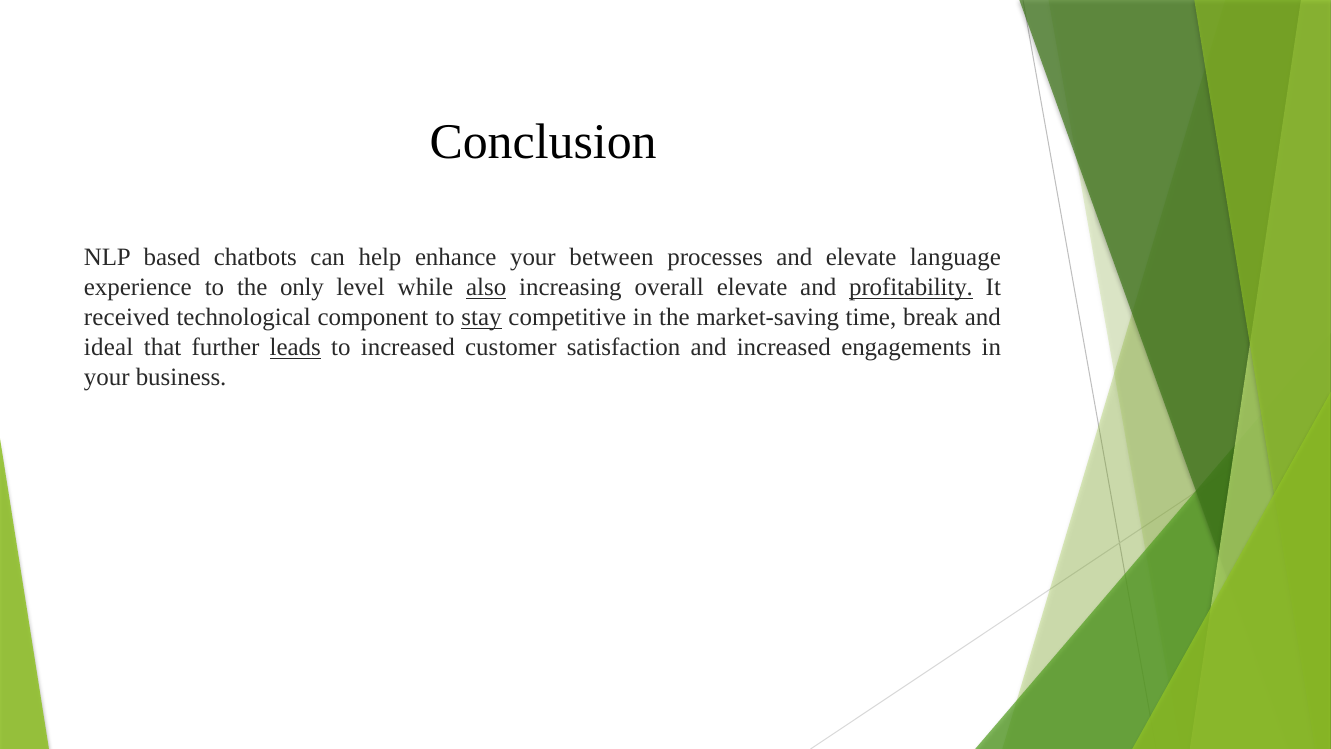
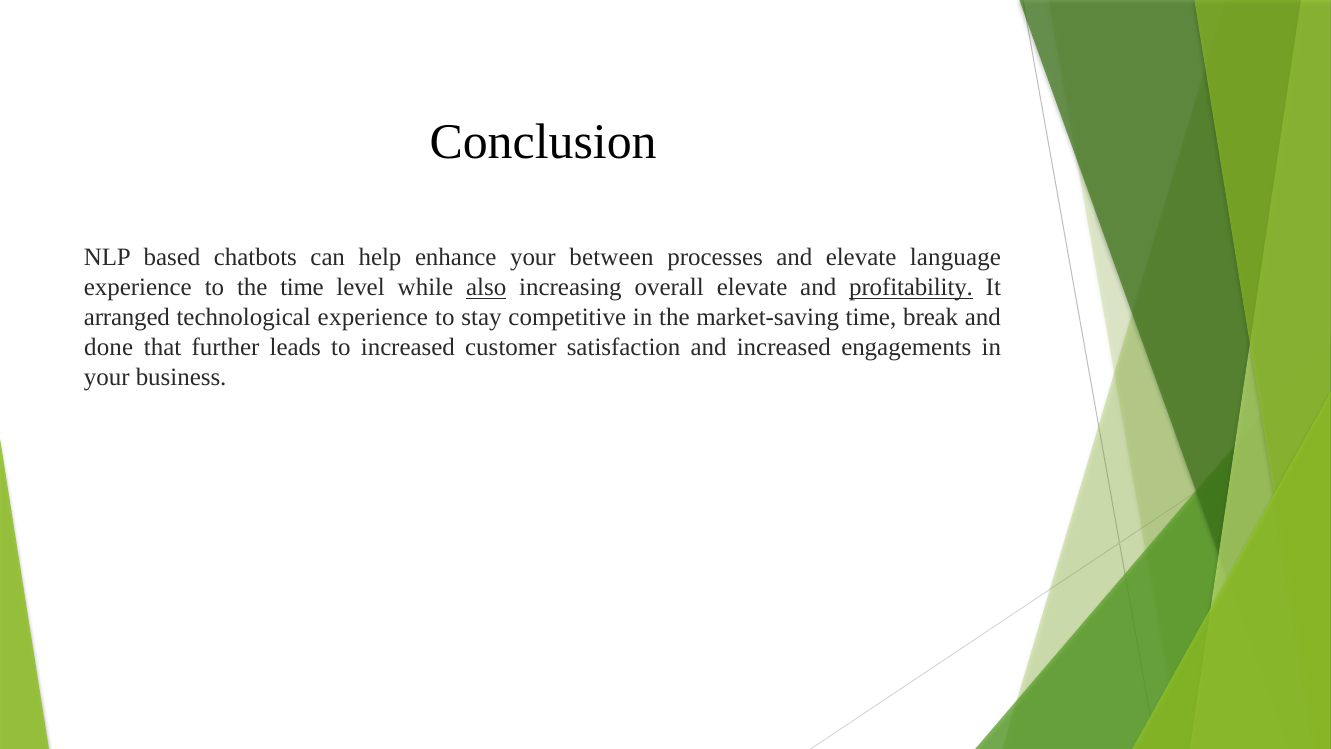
the only: only -> time (302, 288)
received: received -> arranged (127, 317)
technological component: component -> experience (373, 317)
stay underline: present -> none (482, 317)
ideal: ideal -> done (109, 347)
leads underline: present -> none (295, 347)
